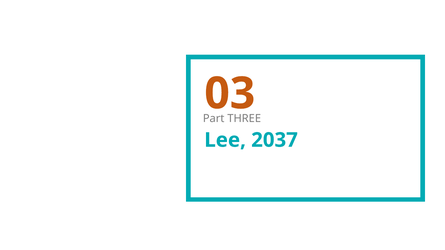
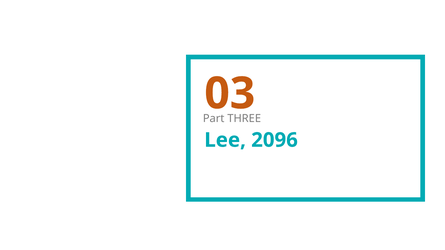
2037: 2037 -> 2096 (275, 140)
